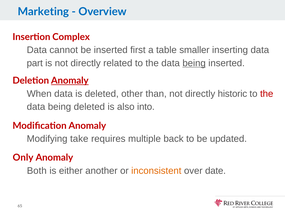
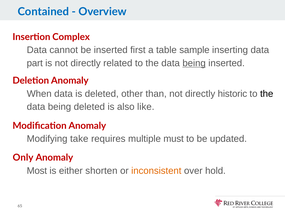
Marketing: Marketing -> Contained (43, 12)
smaller: smaller -> sample (194, 50)
Anomaly underline: present -> none (70, 81)
the colour: red -> black (267, 94)
into: into -> like (146, 107)
back: back -> must (174, 139)
Both: Both -> Most (37, 171)
another: another -> shorten (101, 171)
date: date -> hold (215, 171)
